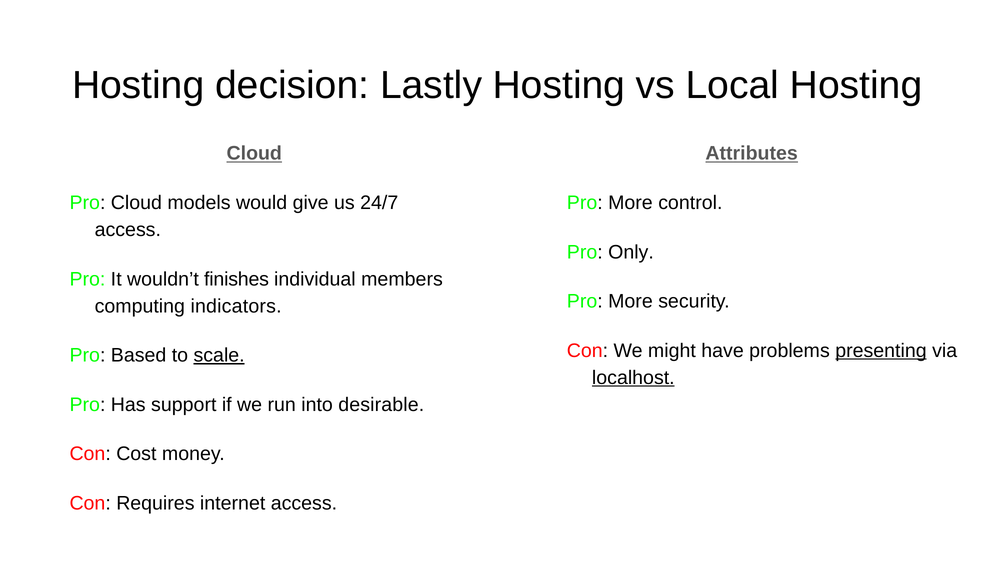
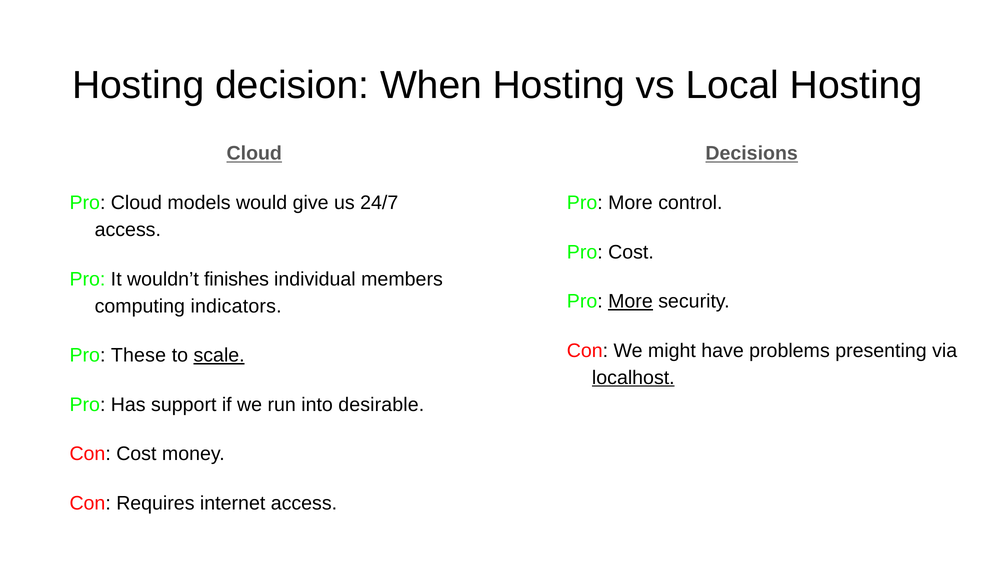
Lastly: Lastly -> When (431, 85)
Attributes: Attributes -> Decisions (752, 153)
Pro Only: Only -> Cost (631, 252)
More underline: none -> present (630, 301)
presenting underline: present -> none (881, 351)
Based: Based -> These (138, 355)
